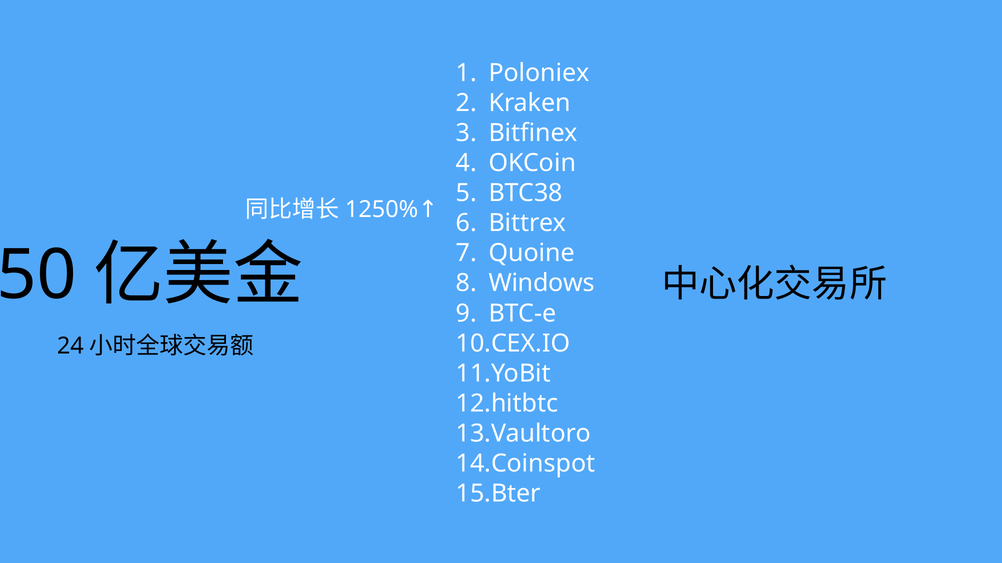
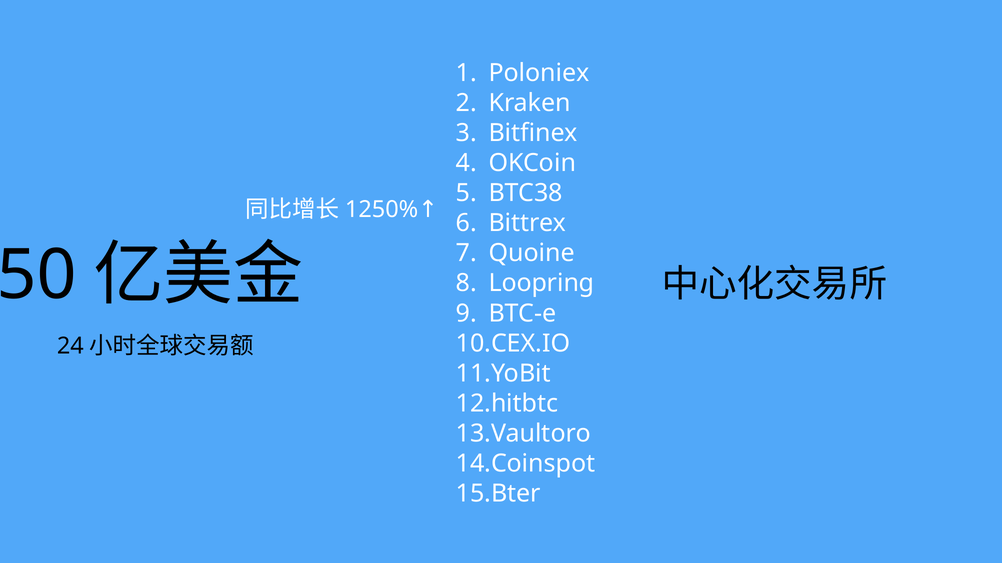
Windows: Windows -> Loopring (541, 284)
